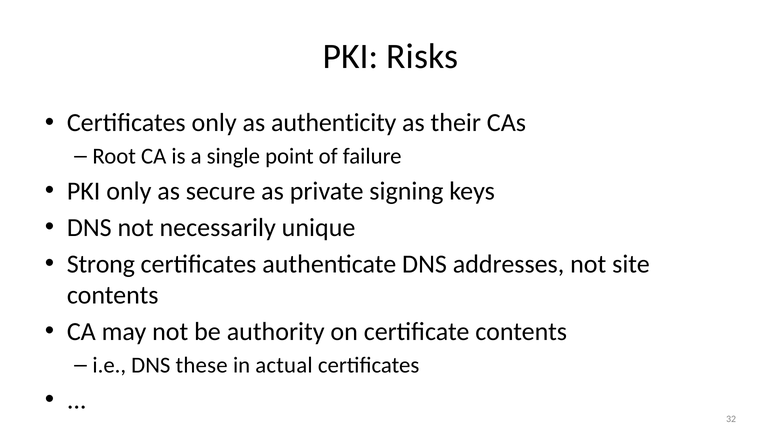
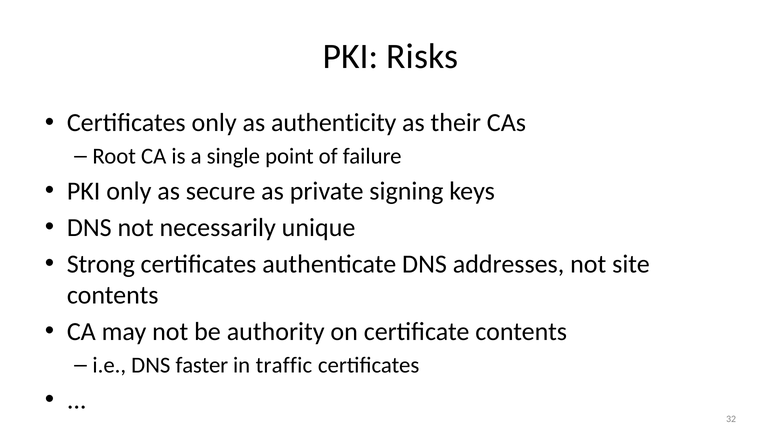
these: these -> faster (202, 366)
actual: actual -> traffic (284, 366)
